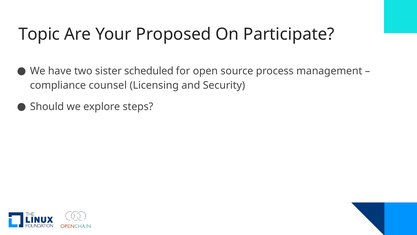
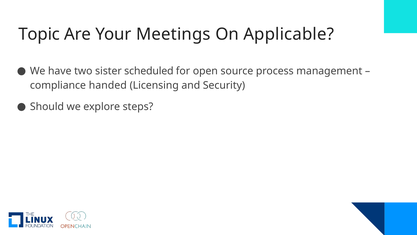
Proposed: Proposed -> Meetings (173, 34)
Participate: Participate -> Applicable (289, 34)
counsel: counsel -> handed (108, 85)
